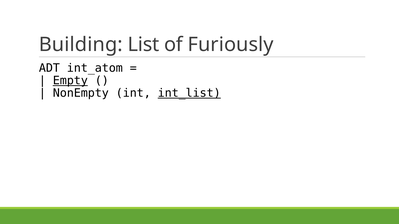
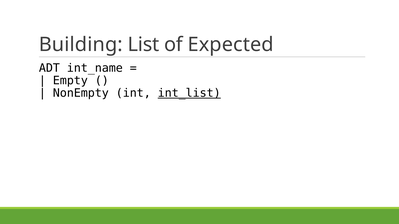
Furiously: Furiously -> Expected (231, 45)
int_atom: int_atom -> int_name (95, 68)
Empty underline: present -> none (70, 81)
